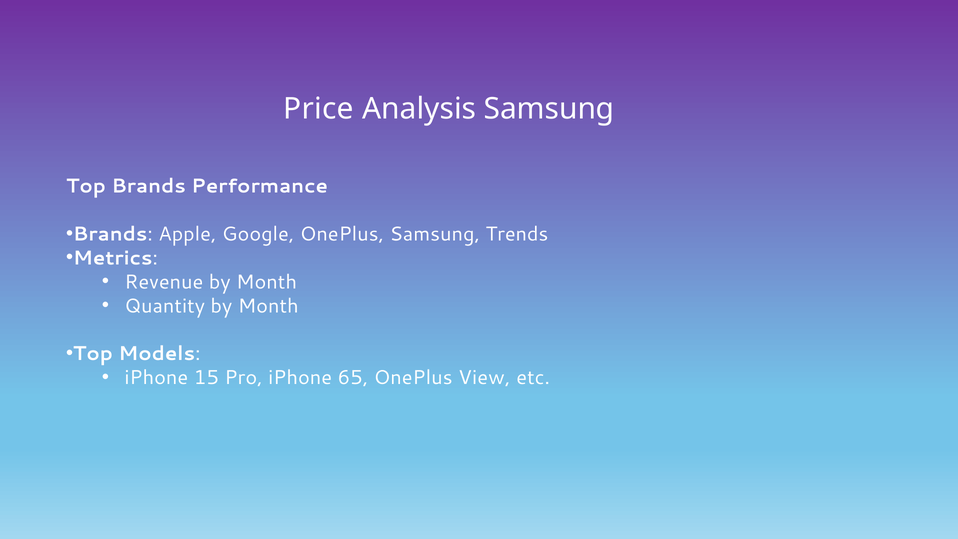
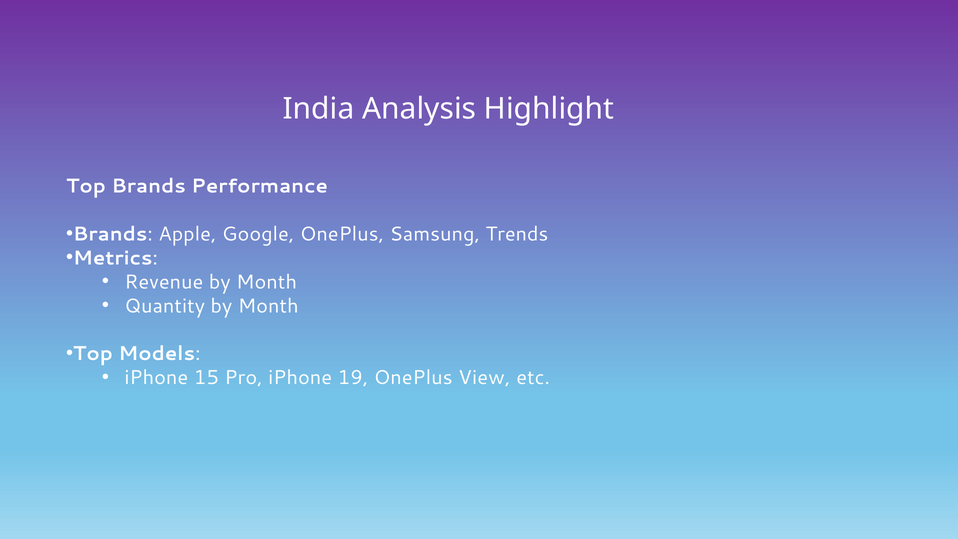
Price: Price -> India (319, 109)
Analysis Samsung: Samsung -> Highlight (549, 109)
65: 65 -> 19 (353, 378)
